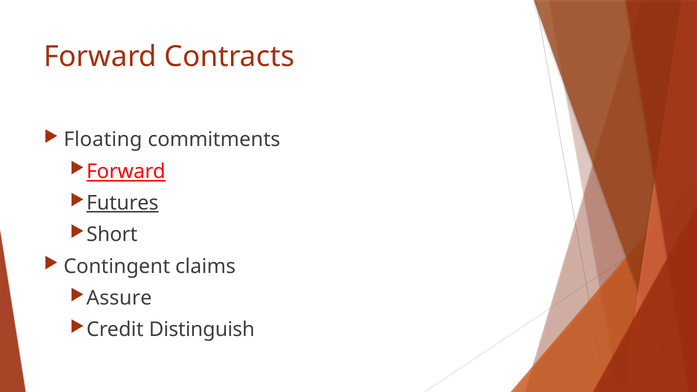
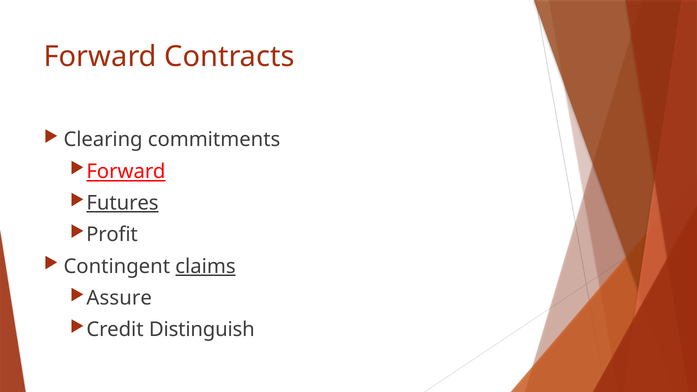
Floating: Floating -> Clearing (103, 140)
Short: Short -> Profit (112, 235)
claims underline: none -> present (206, 266)
